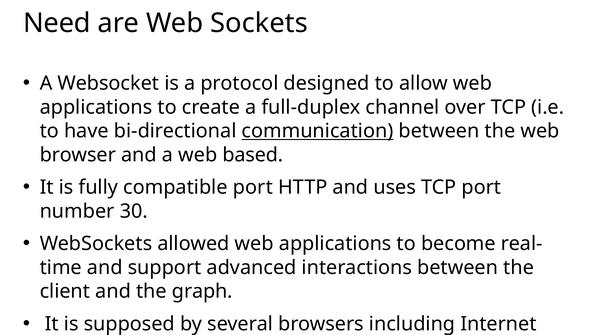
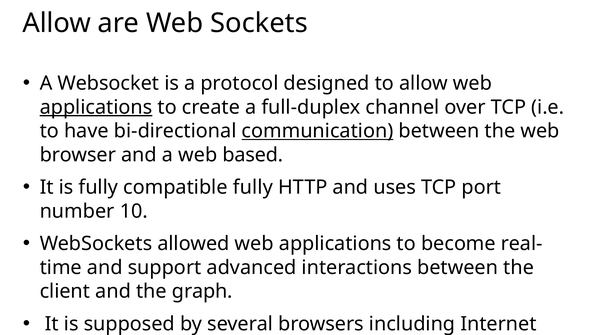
Need: Need -> Allow (57, 23)
applications underline: none -> present (96, 107)
compatible port: port -> fully (253, 187)
30: 30 -> 10 (134, 211)
